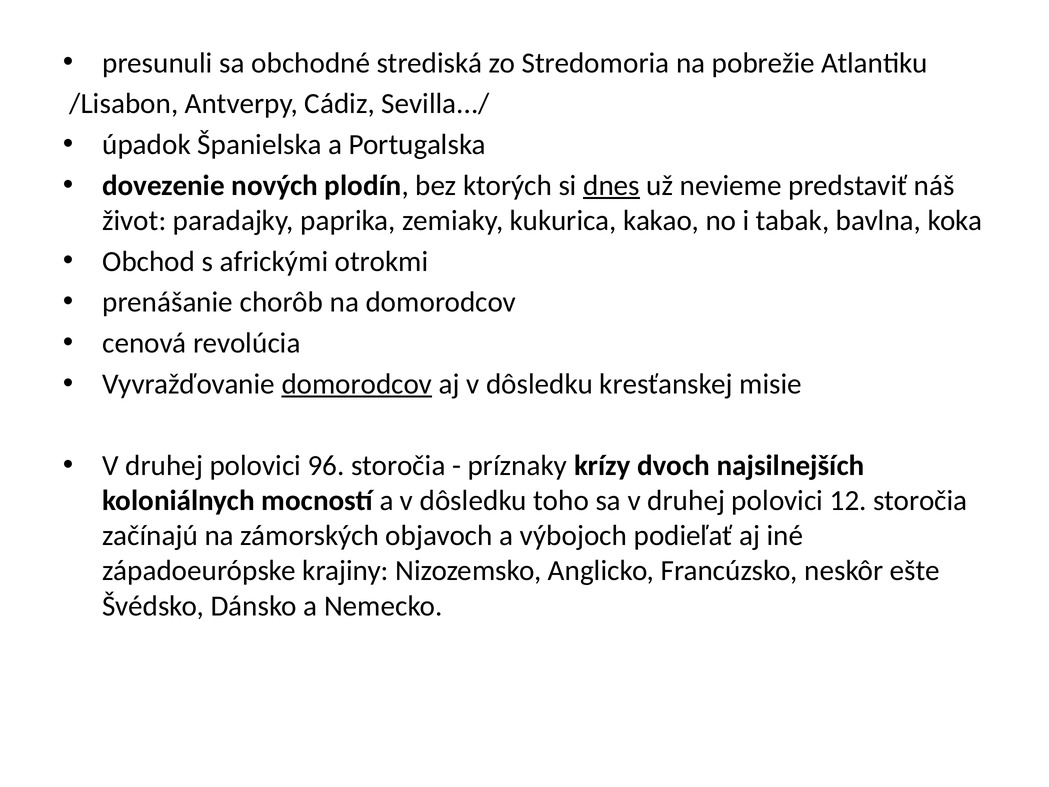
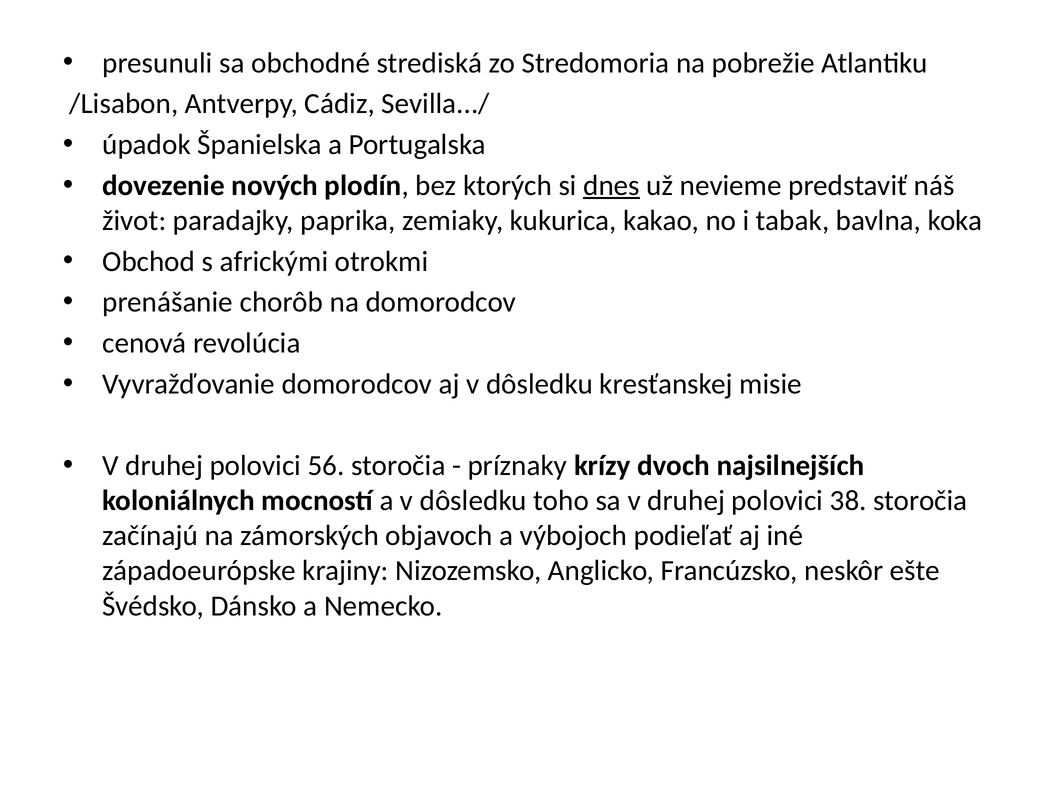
domorodcov underline: present -> none (357, 384)
96: 96 -> 56 (326, 466)
12: 12 -> 38 (848, 501)
